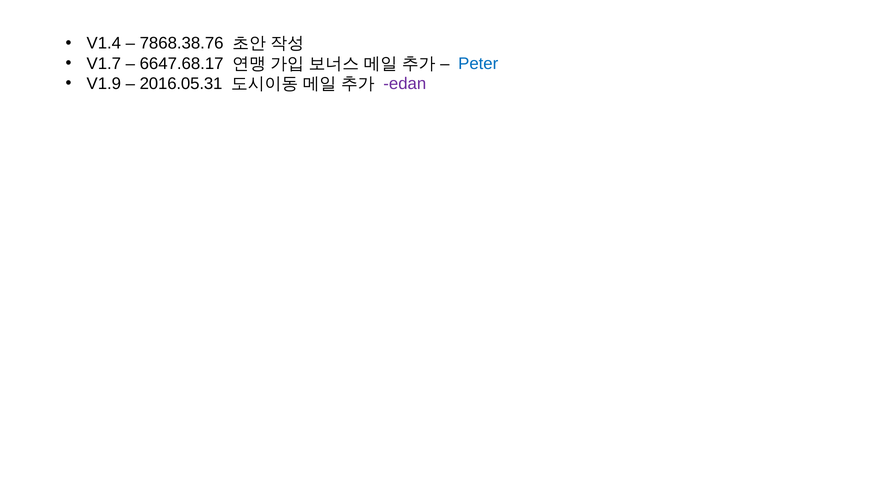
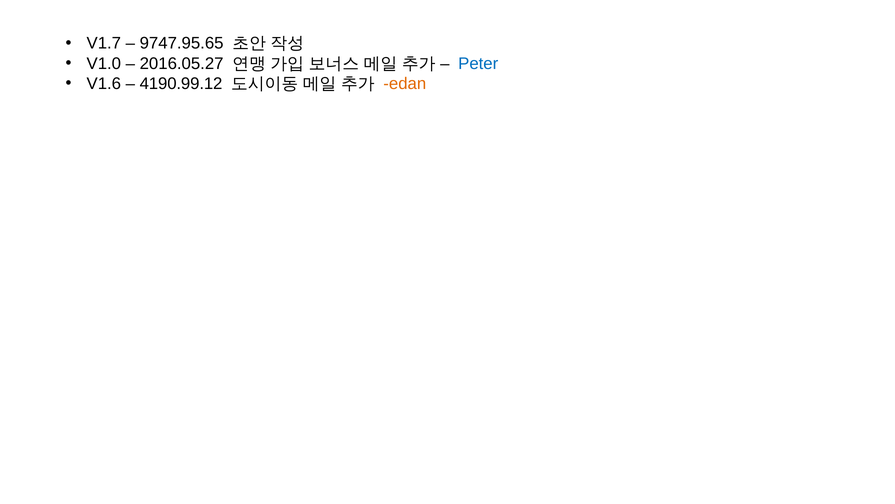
V1.4: V1.4 -> V1.7 (104, 43)
7868.38.76: 7868.38.76 -> 9747.95.65 (182, 43)
V1.7: V1.7 -> V1.0 (104, 64)
6647.68.17: 6647.68.17 -> 2016.05.27 (182, 64)
V1.9: V1.9 -> V1.6 (104, 84)
2016.05.31: 2016.05.31 -> 4190.99.12 (181, 84)
edan colour: purple -> orange (405, 84)
